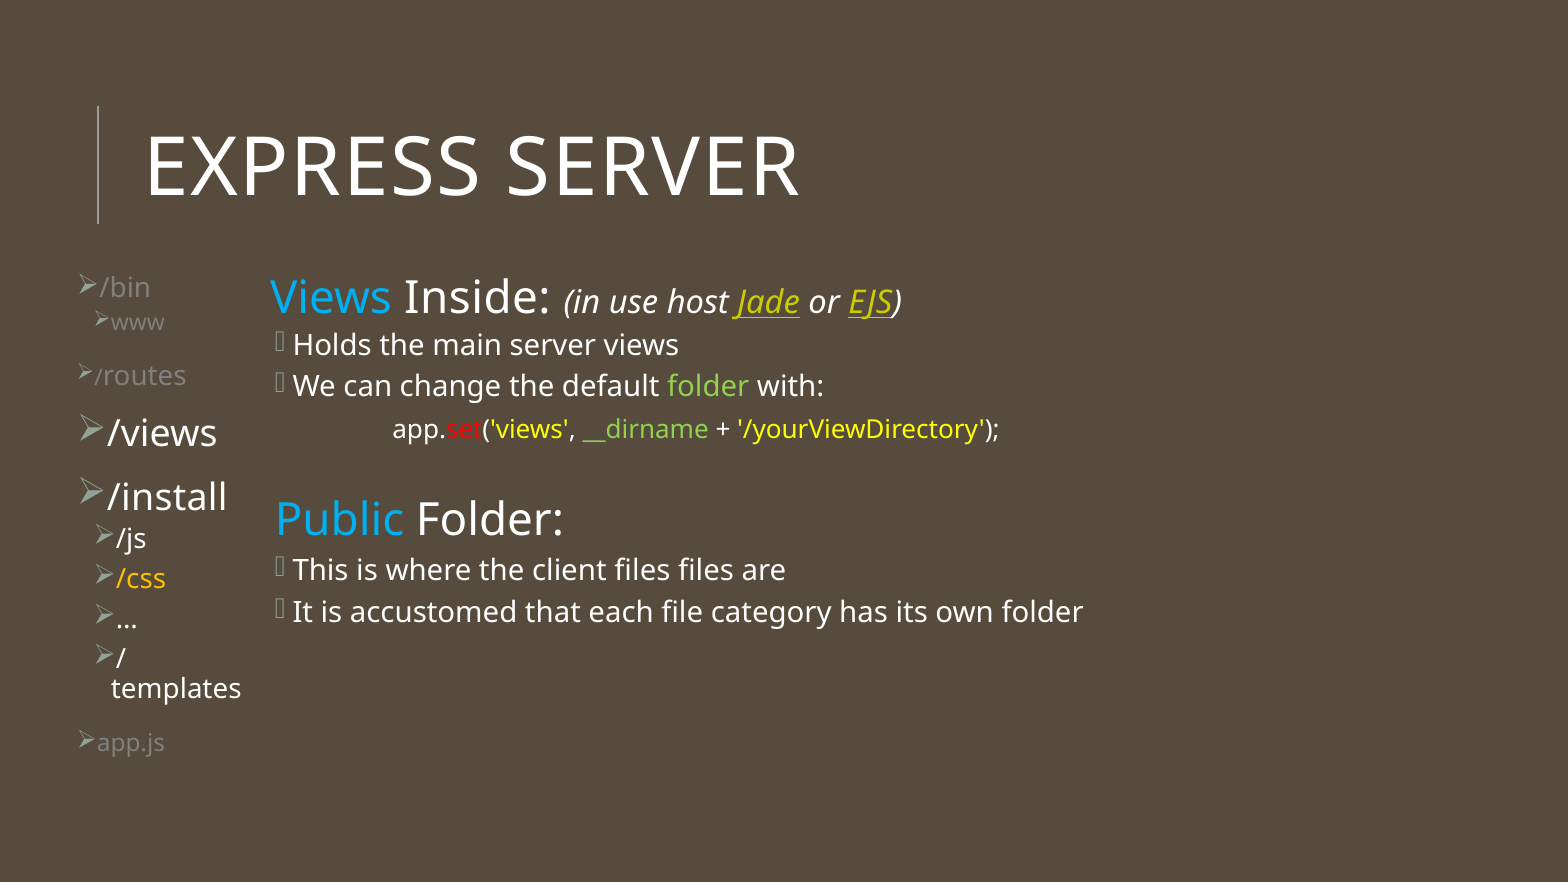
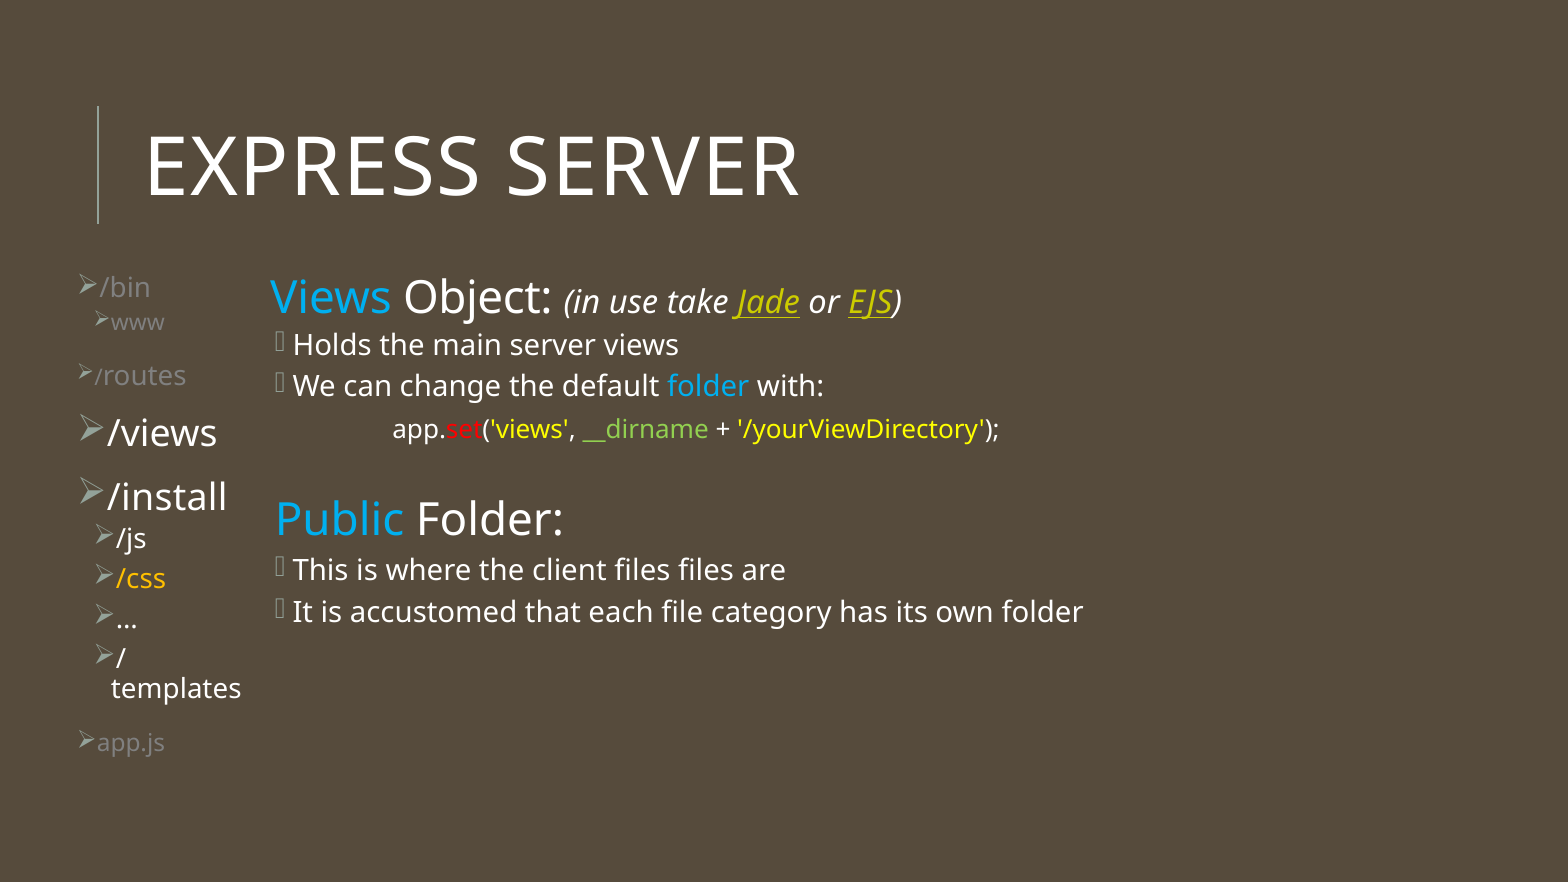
Inside: Inside -> Object (478, 298)
host: host -> take (698, 303)
folder colour: light green -> light blue (708, 387)
